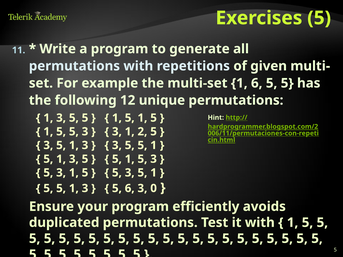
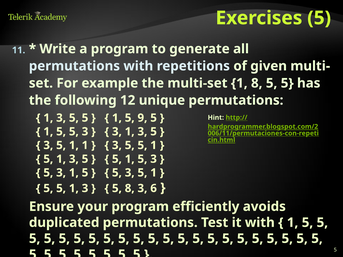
1 6: 6 -> 8 (257, 83)
1 5 1: 1 -> 9 (142, 118)
3 1 2: 2 -> 3 (142, 132)
3 5 1 3: 3 -> 1 (85, 145)
5 6: 6 -> 8 (130, 188)
0: 0 -> 6 (154, 188)
